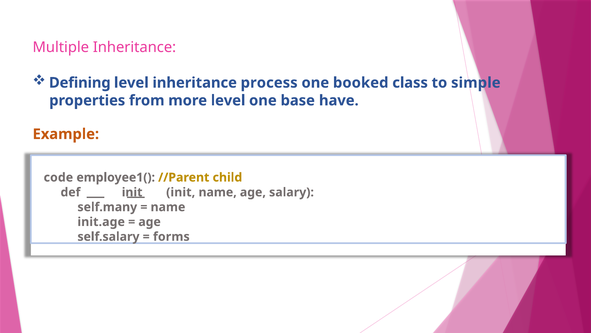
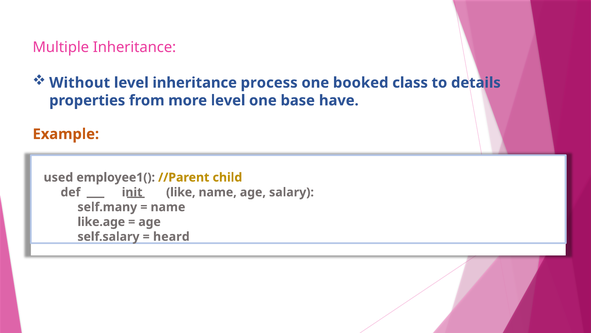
Defining: Defining -> Without (80, 83)
simple: simple -> details (476, 83)
code: code -> used (58, 177)
init init: init -> like (181, 192)
init.age: init.age -> like.age (101, 222)
forms: forms -> heard (171, 236)
